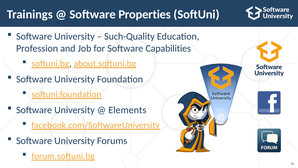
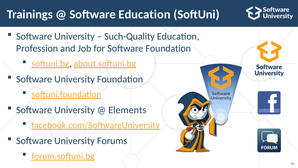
Software Properties: Properties -> Education (144, 14)
Software Capabilities: Capabilities -> Foundation (168, 48)
